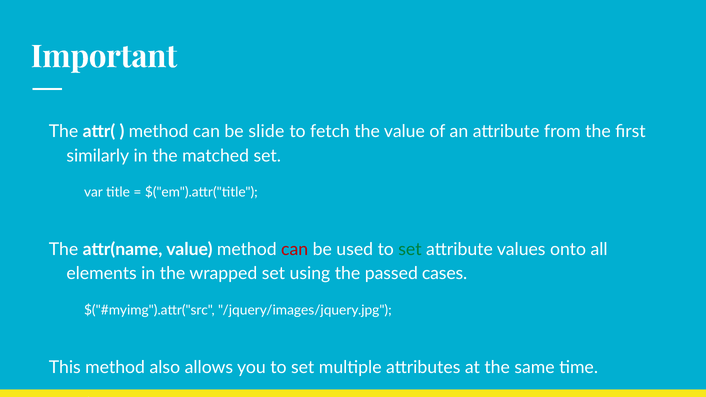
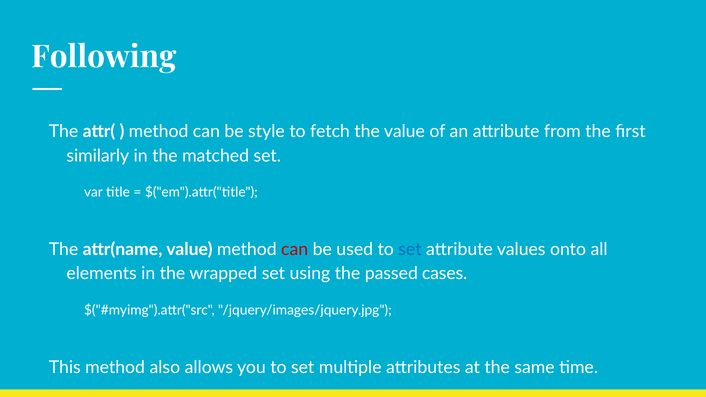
Important: Important -> Following (104, 57)
slide: slide -> style (266, 132)
set colour: green -> blue (410, 249)
